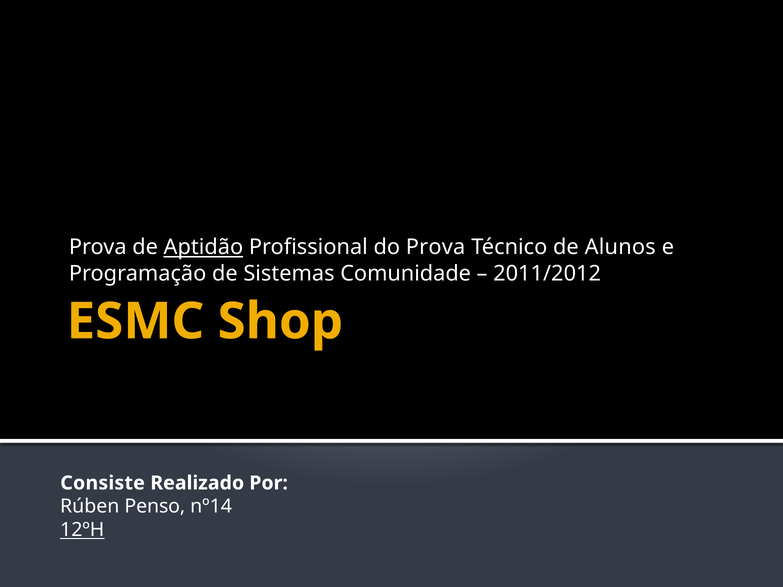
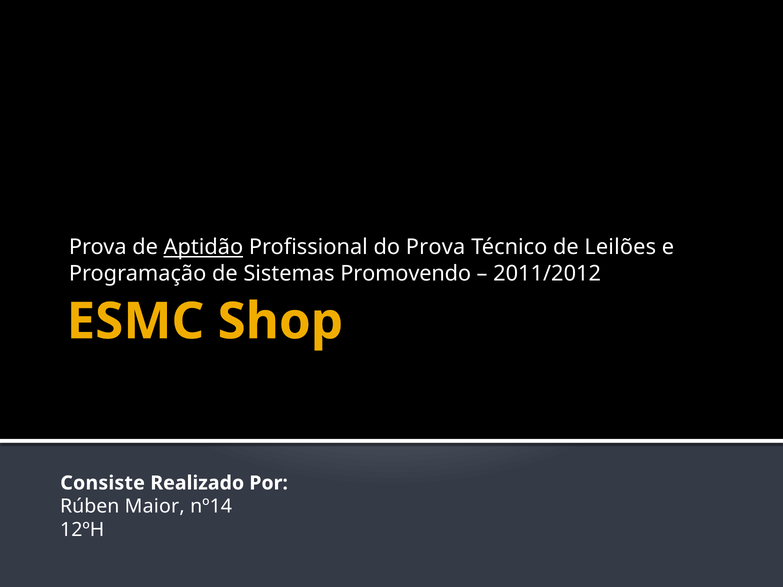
Alunos: Alunos -> Leilões (620, 247)
Comunidade: Comunidade -> Promovendo (406, 273)
Penso: Penso -> Maior (155, 507)
12ºH underline: present -> none (82, 530)
